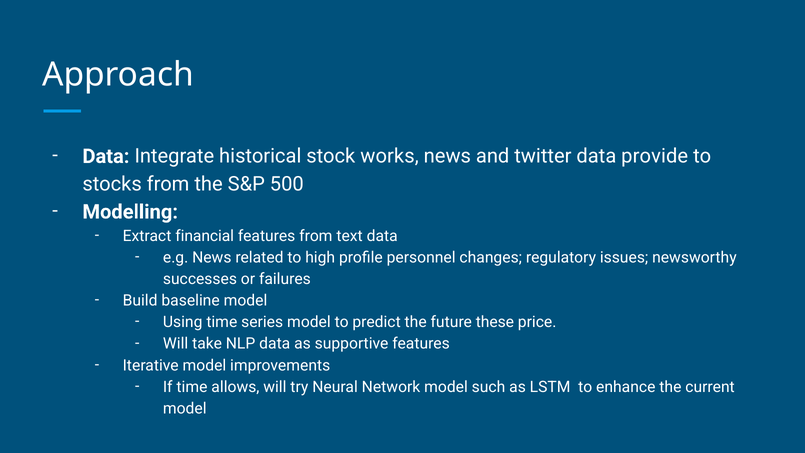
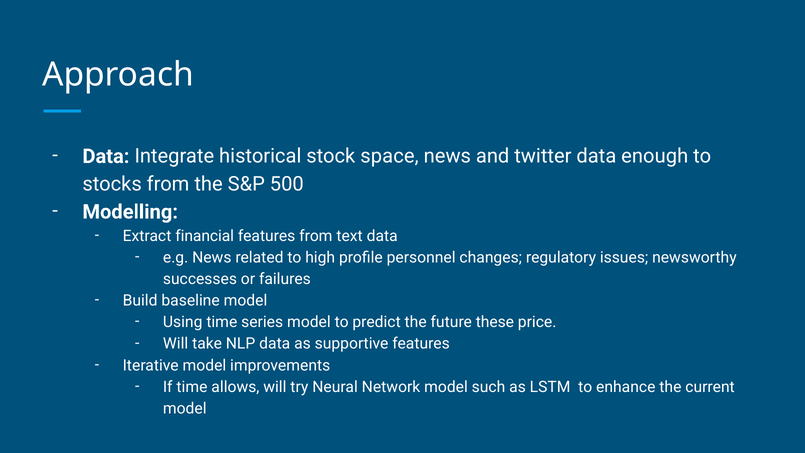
works: works -> space (389, 156)
provide: provide -> enough (655, 156)
